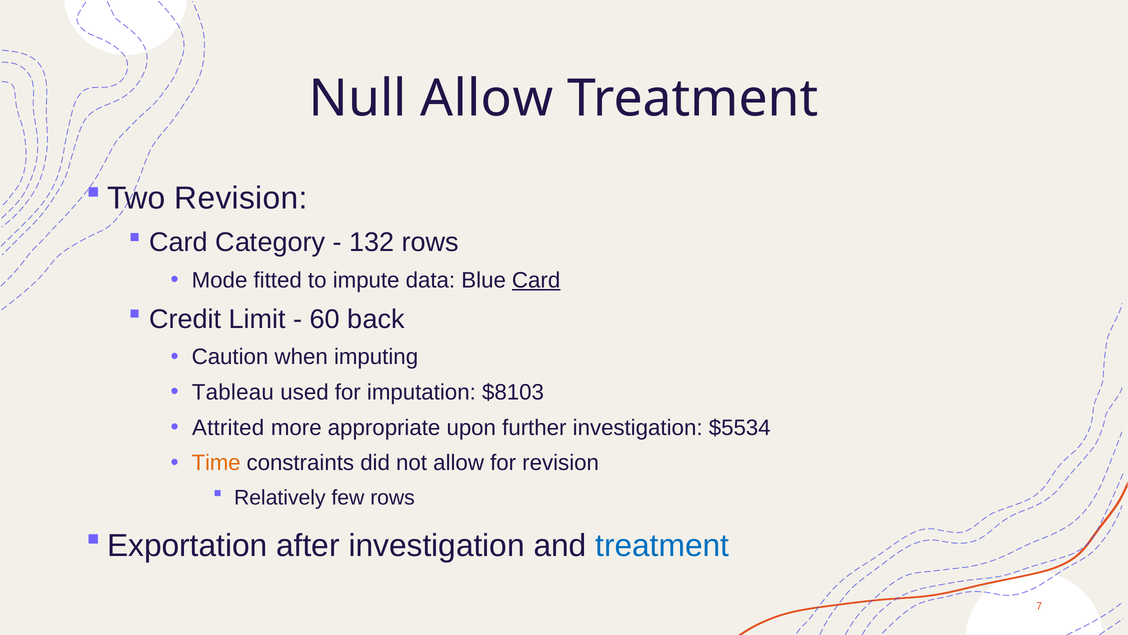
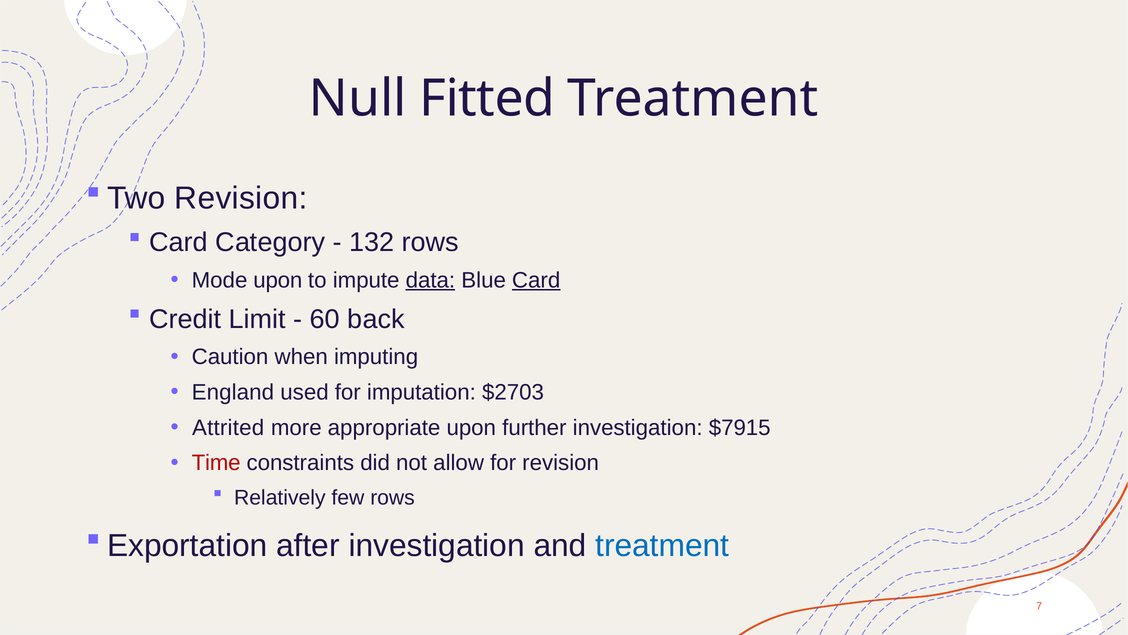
Null Allow: Allow -> Fitted (487, 99)
Mode fitted: fitted -> upon (278, 280)
data underline: none -> present (430, 280)
Tableau: Tableau -> England (233, 392)
$8103: $8103 -> $2703 (513, 392)
$5534: $5534 -> $7915 (740, 427)
Time colour: orange -> red (216, 463)
